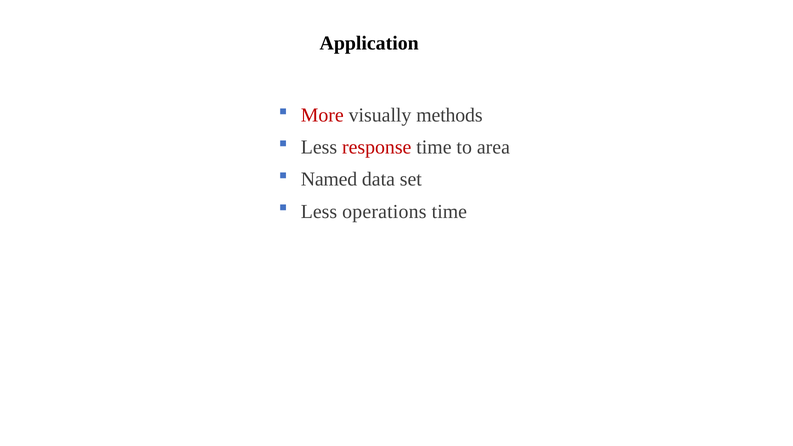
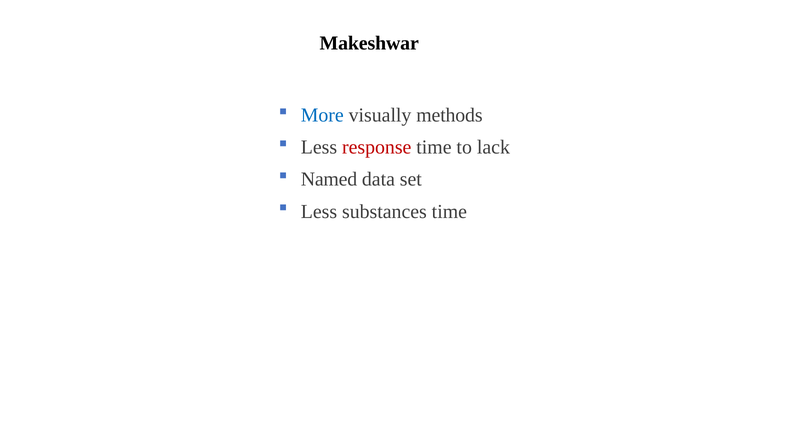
Application: Application -> Makeshwar (369, 43)
More colour: red -> blue (322, 115)
area: area -> lack (493, 147)
operations: operations -> substances (384, 212)
